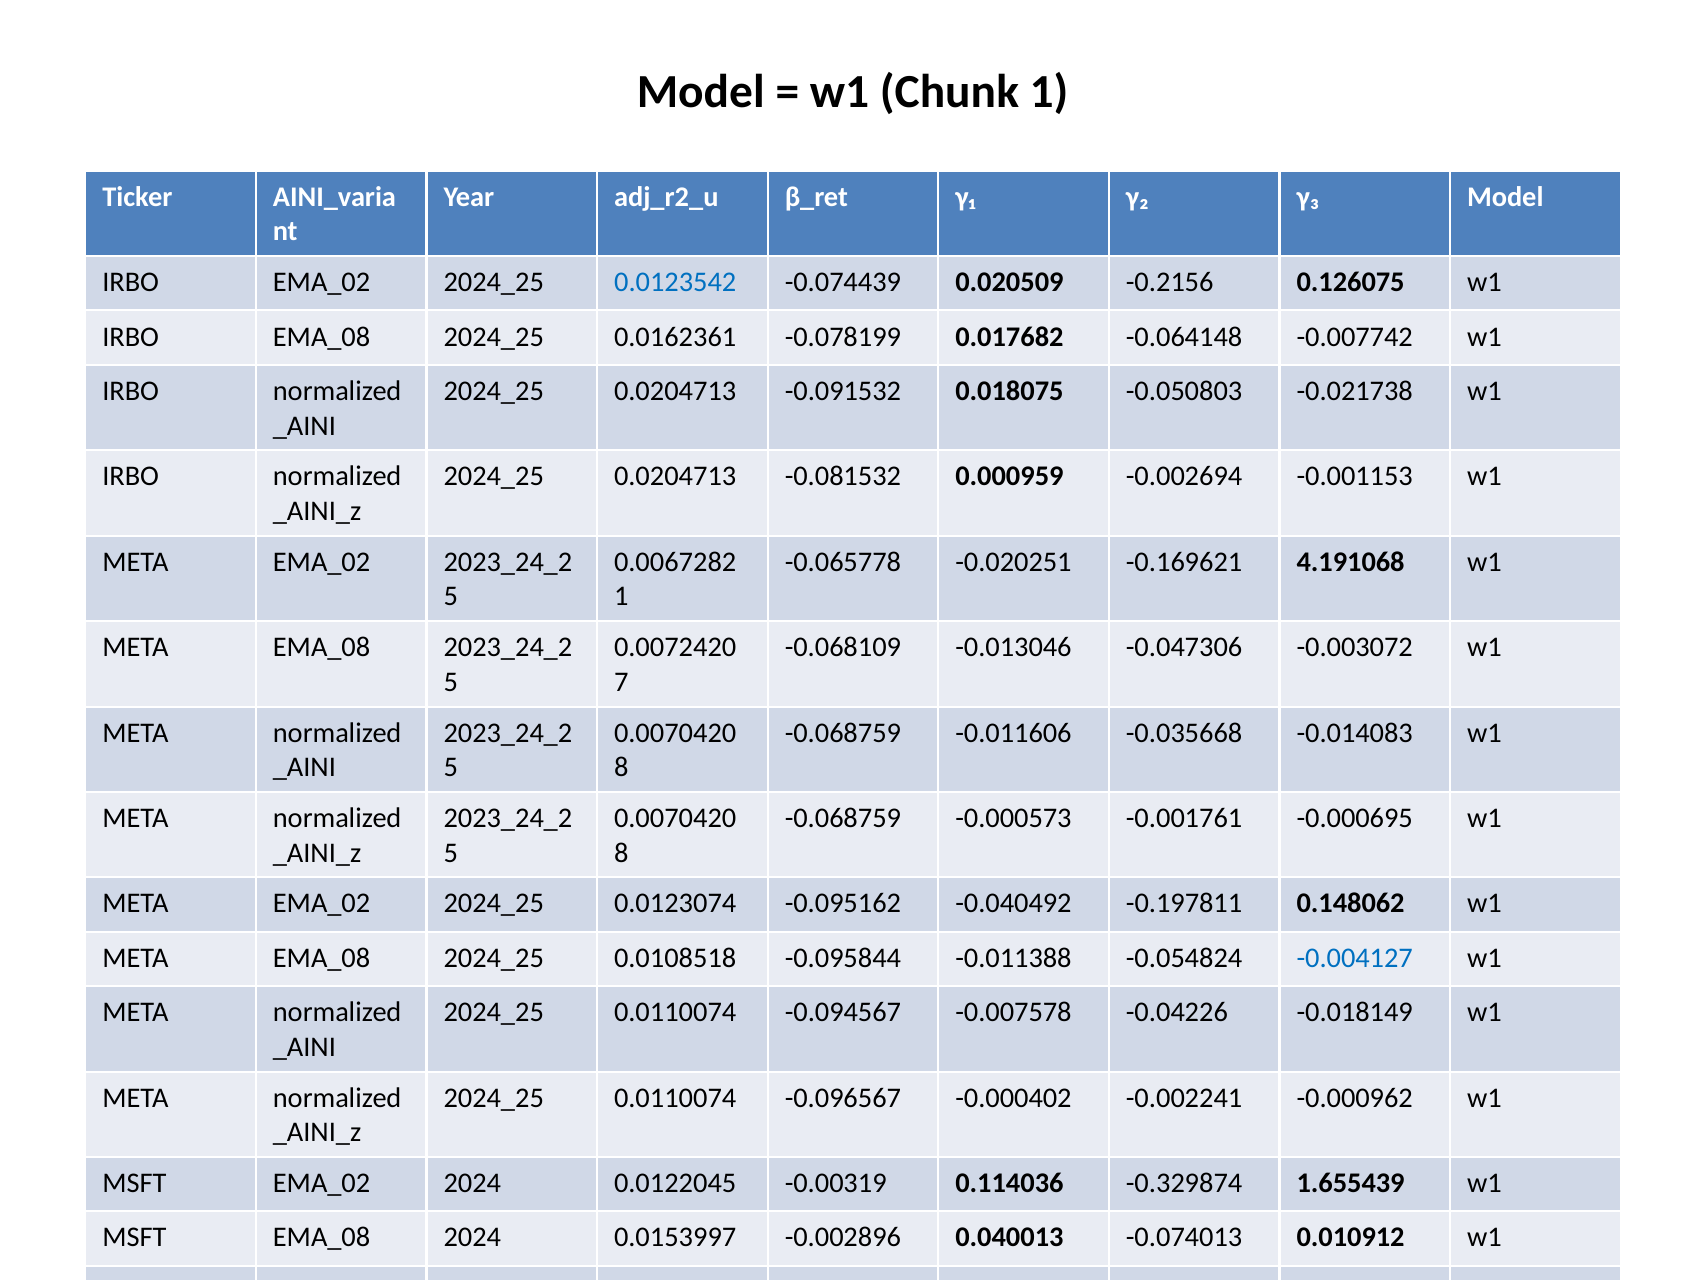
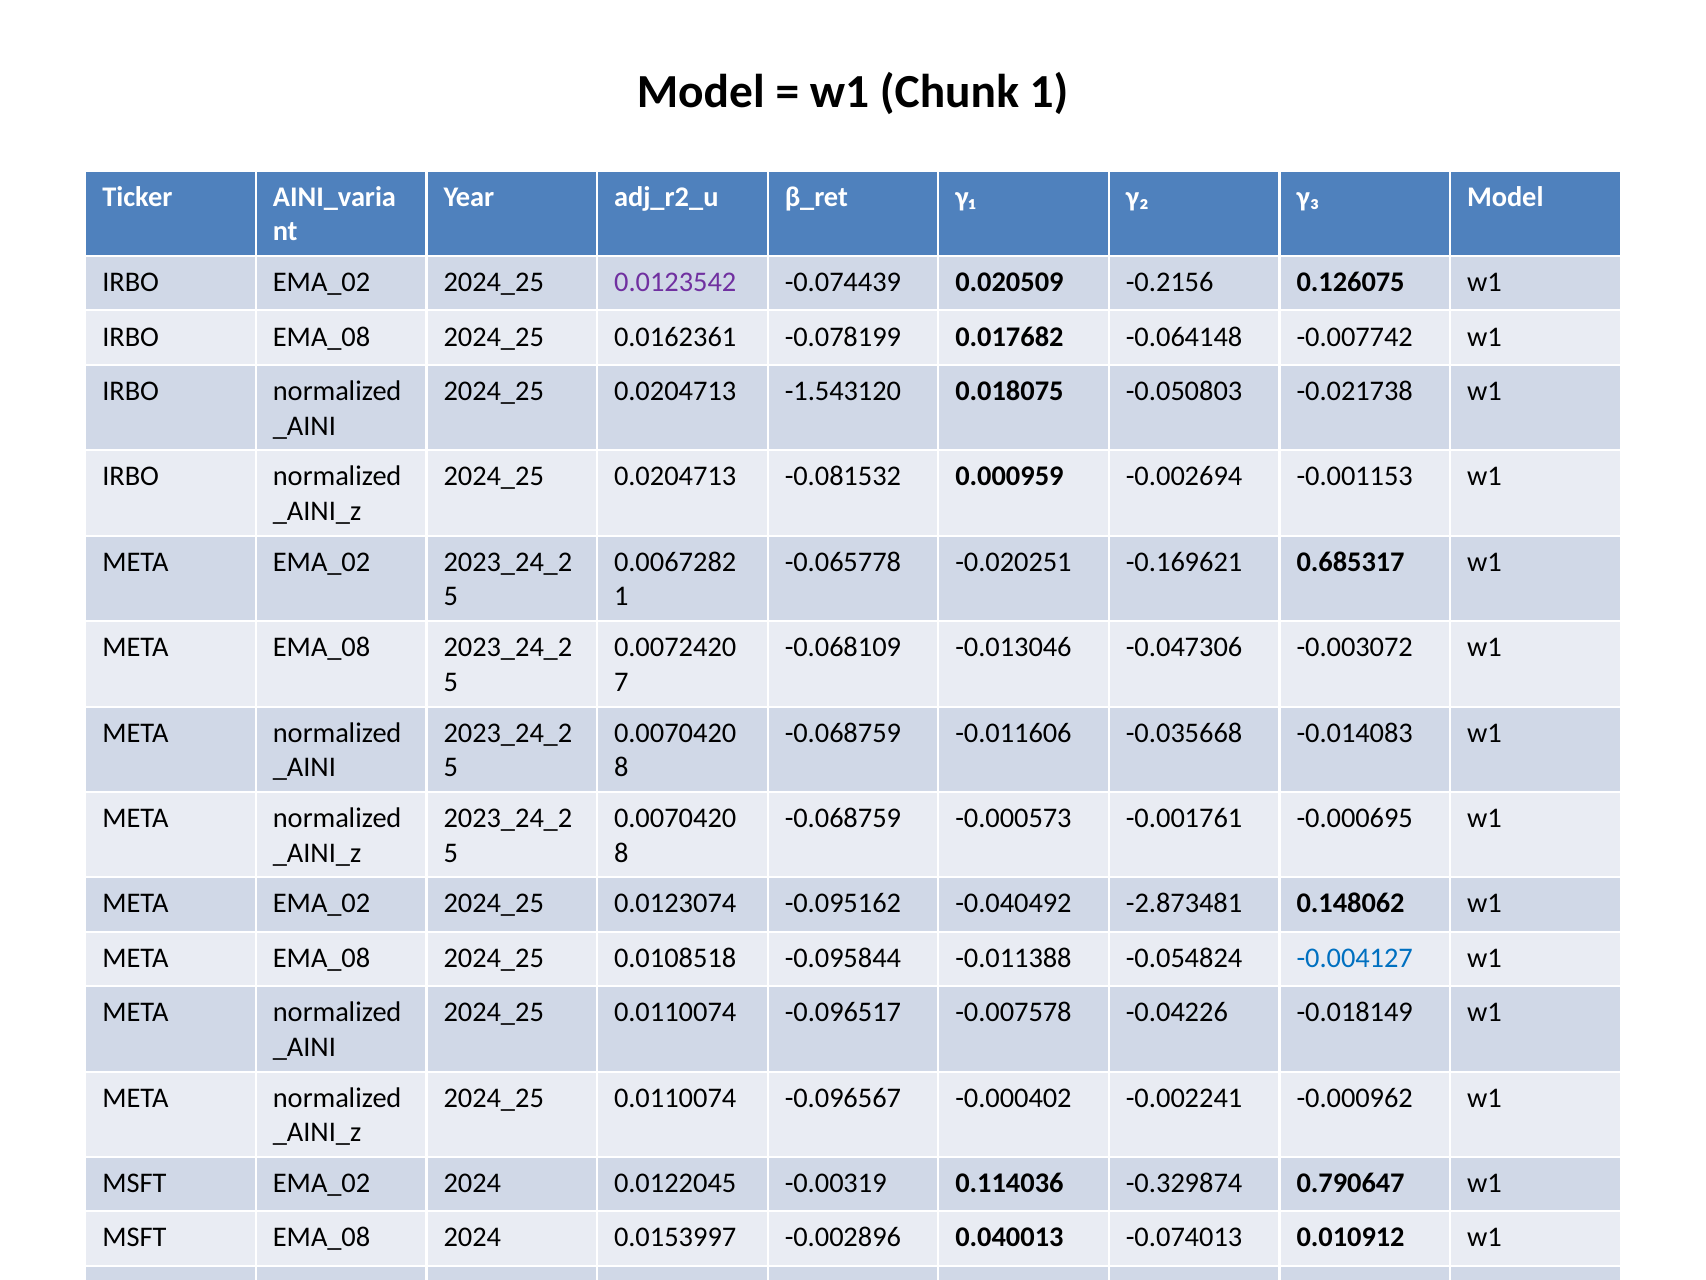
0.0123542 colour: blue -> purple (675, 282)
-0.091532: -0.091532 -> -1.543120 (843, 391)
4.191068: 4.191068 -> 0.685317 (1351, 562)
-0.197811: -0.197811 -> -2.873481 (1184, 903)
-0.094567: -0.094567 -> -0.096517 (843, 1012)
1.655439: 1.655439 -> 0.790647 (1351, 1183)
